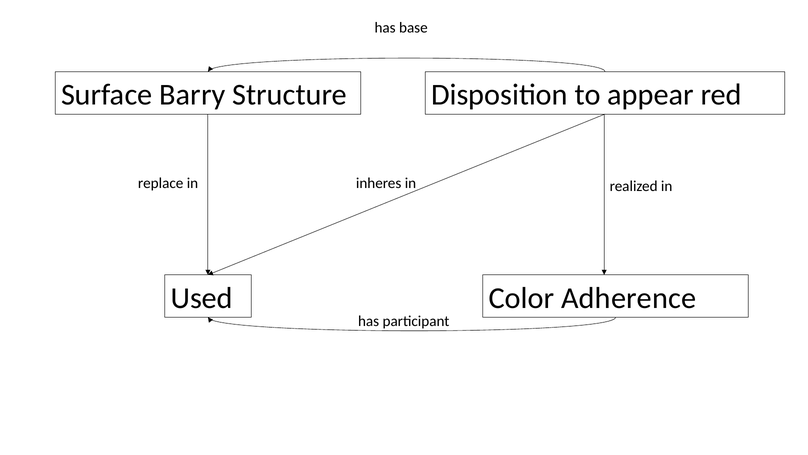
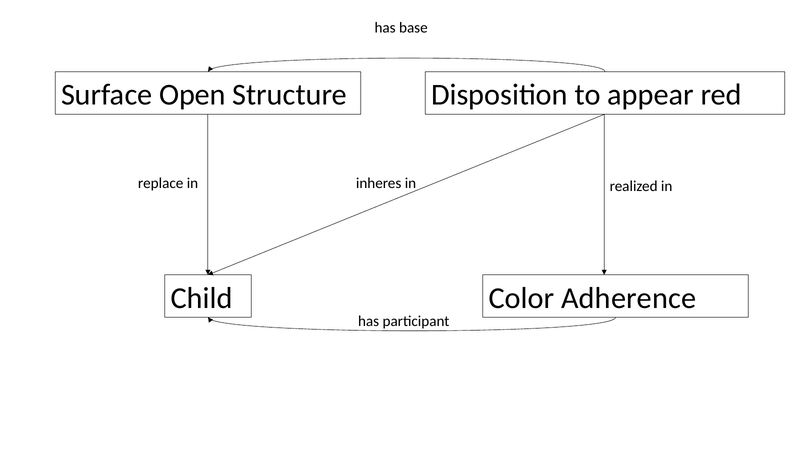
Barry: Barry -> Open (192, 95)
Used: Used -> Child (202, 298)
